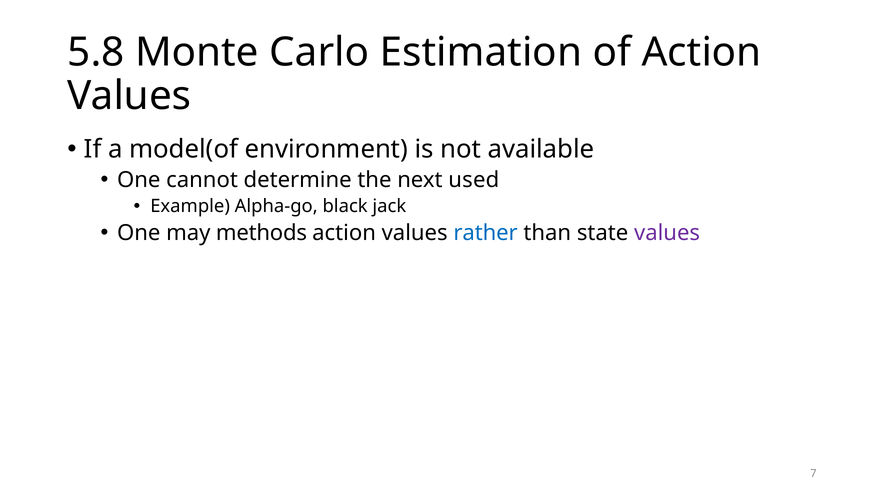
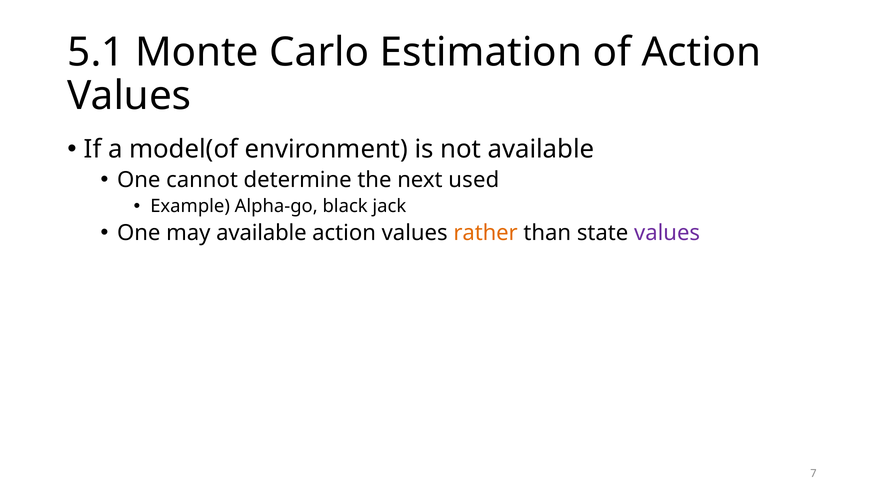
5.8: 5.8 -> 5.1 (96, 52)
may methods: methods -> available (261, 233)
rather colour: blue -> orange (486, 233)
